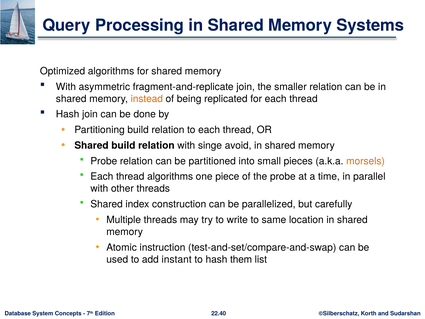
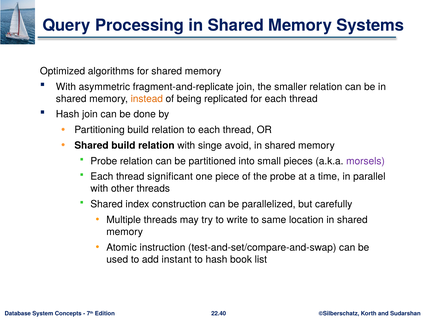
morsels colour: orange -> purple (366, 161)
thread algorithms: algorithms -> significant (170, 176)
them: them -> book (241, 259)
